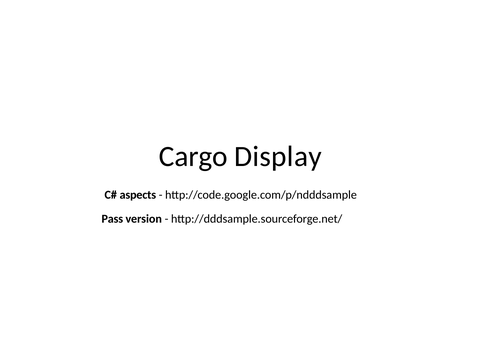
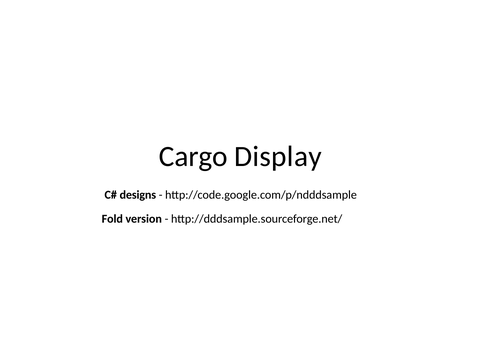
aspects: aspects -> designs (138, 195)
Pass: Pass -> Fold (112, 219)
